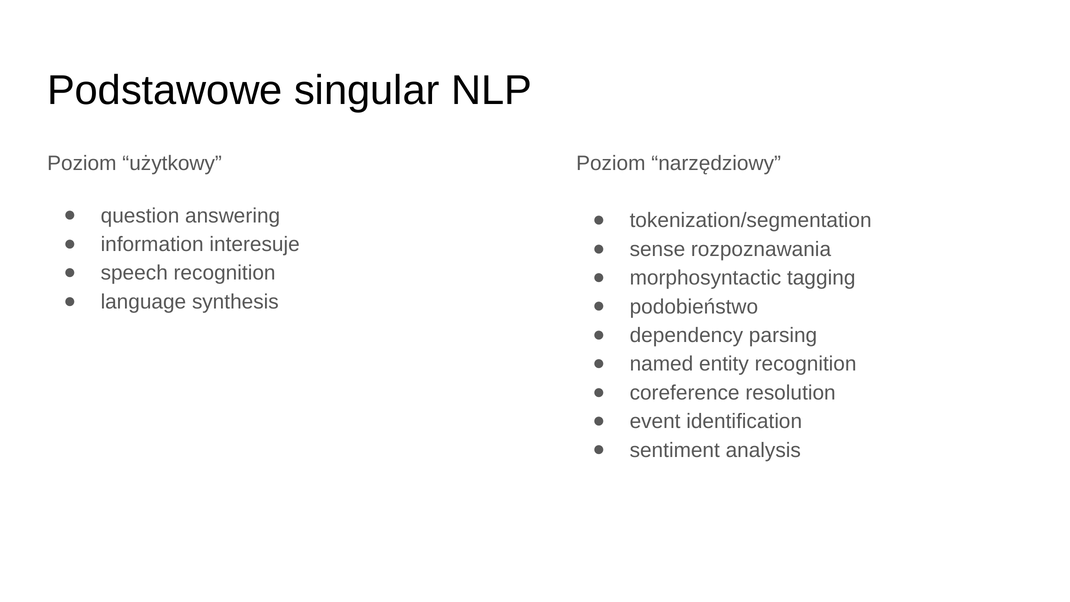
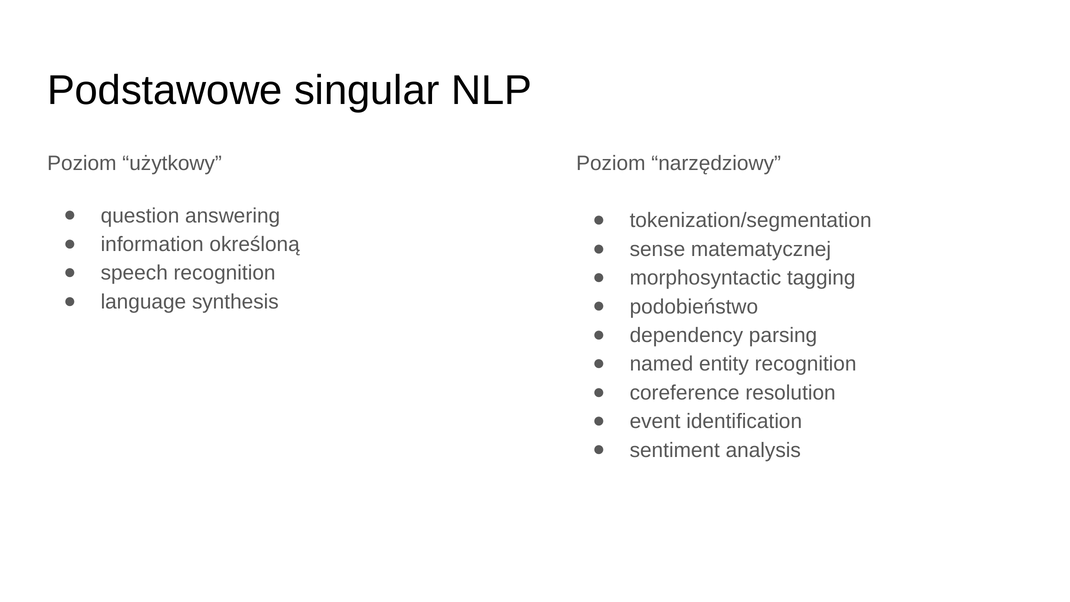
interesuje: interesuje -> określoną (255, 244)
rozpoznawania: rozpoznawania -> matematycznej (761, 249)
